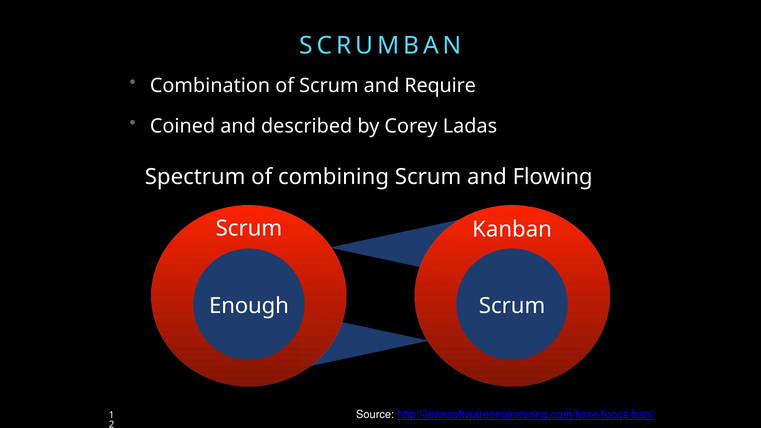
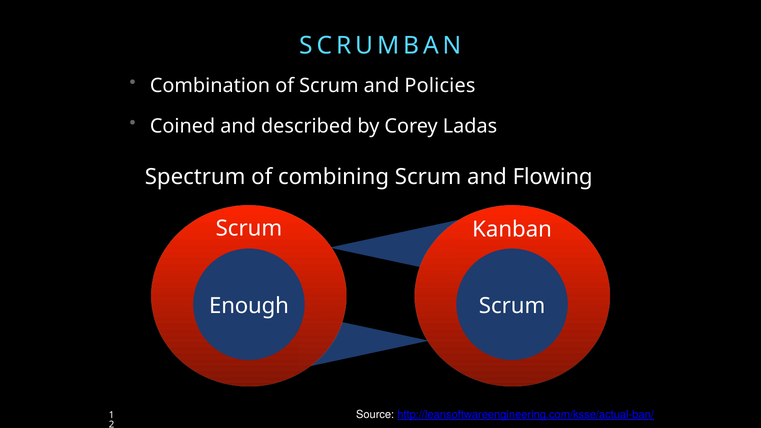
Require: Require -> Policies (440, 86)
http://leansoftwareengineering.com/ksse/focus-ban/: http://leansoftwareengineering.com/ksse/focus-ban/ -> http://leansoftwareengineering.com/ksse/actual-ban/ (526, 414)
